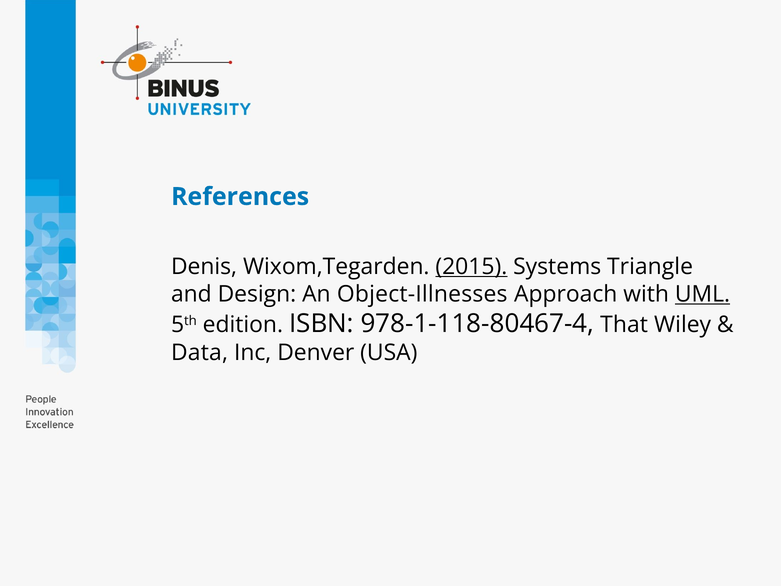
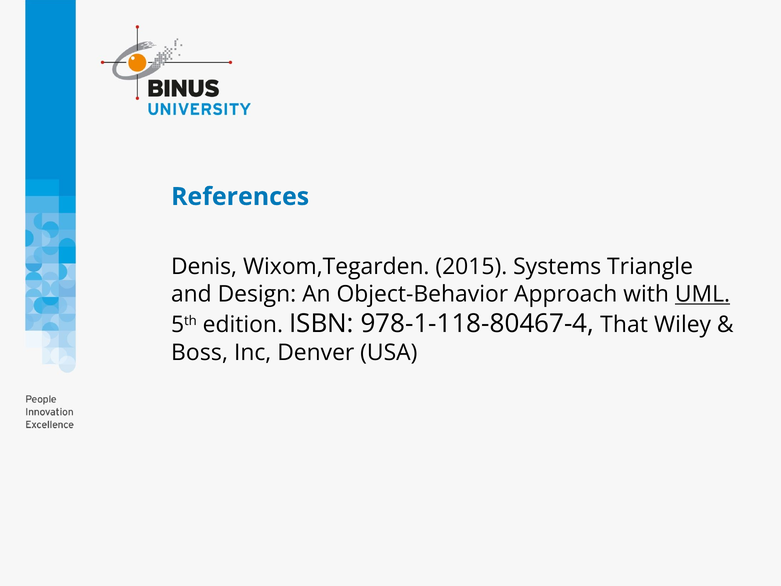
2015 underline: present -> none (471, 267)
Object-Illnesses: Object-Illnesses -> Object-Behavior (422, 294)
Data: Data -> Boss (200, 353)
